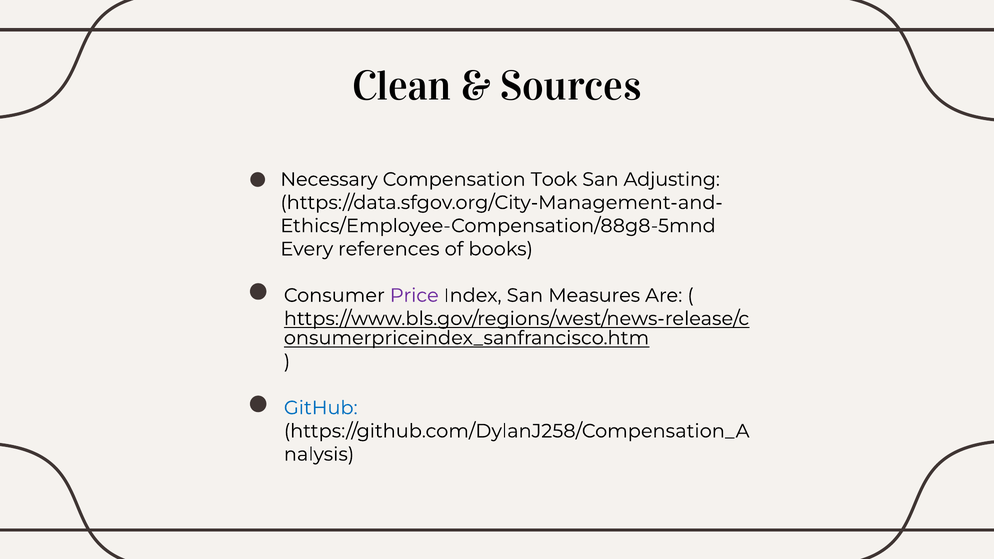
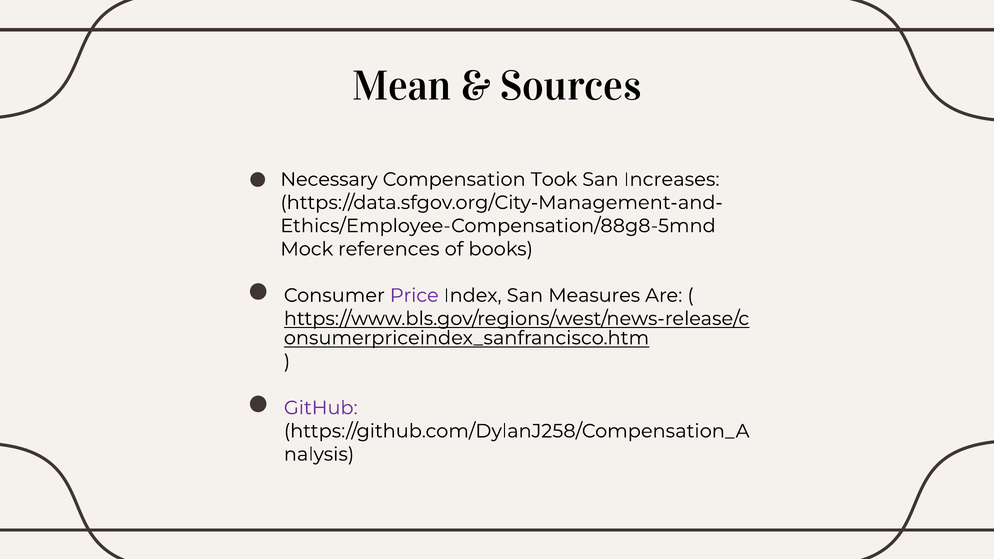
Clean: Clean -> Mean (402, 86)
Adjusting: Adjusting -> Increases (672, 179)
Every: Every -> Mock (307, 249)
GitHub colour: blue -> purple (321, 408)
